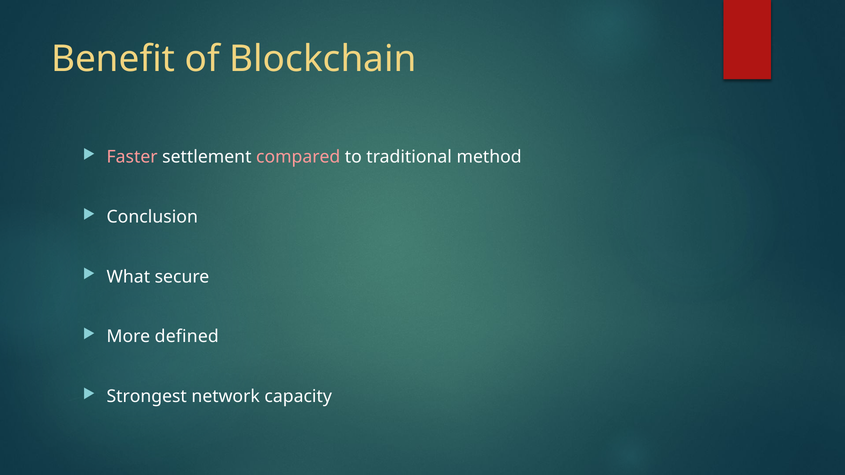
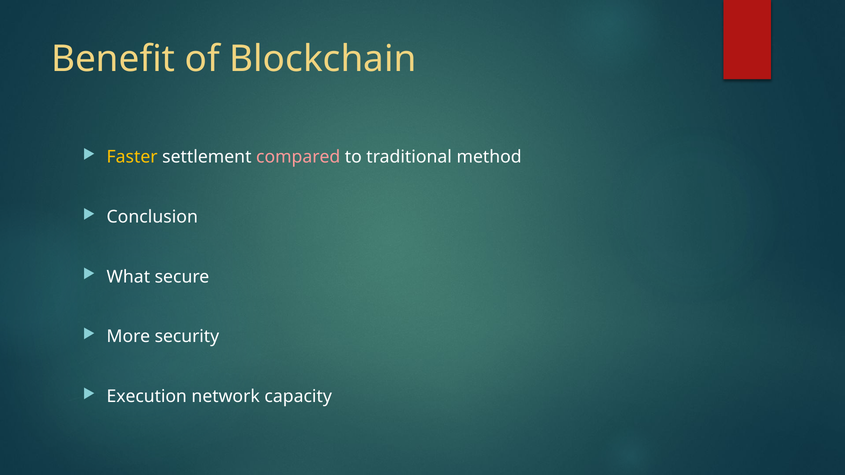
Faster colour: pink -> yellow (132, 157)
defined: defined -> security (187, 337)
Strongest: Strongest -> Execution (147, 397)
